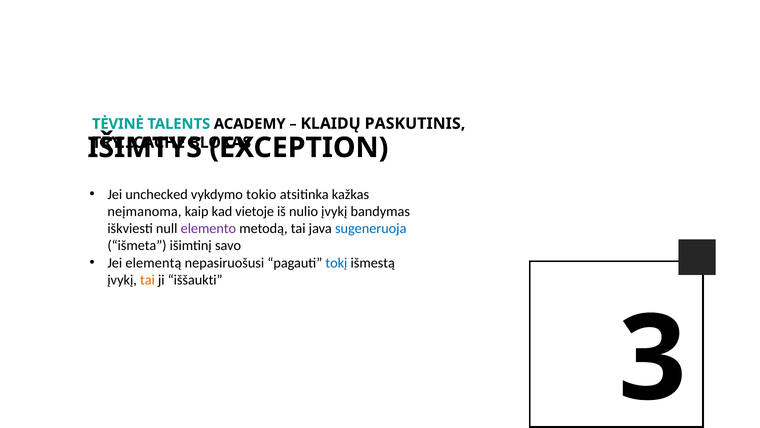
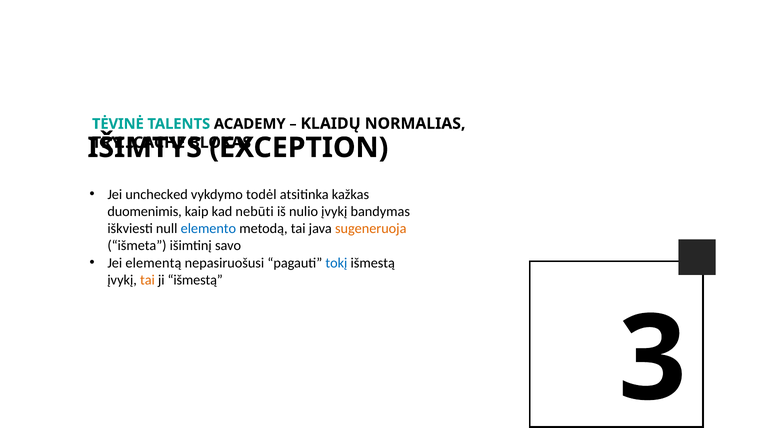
PASKUTINIS: PASKUTINIS -> NORMALIAS (415, 123)
tokio: tokio -> todėl (261, 194)
neįmanoma: neįmanoma -> duomenimis (145, 211)
vietoje: vietoje -> nebūti (255, 211)
elemento colour: purple -> blue (208, 228)
sugeneruoja colour: blue -> orange (371, 228)
ji iššaukti: iššaukti -> išmestą (195, 280)
